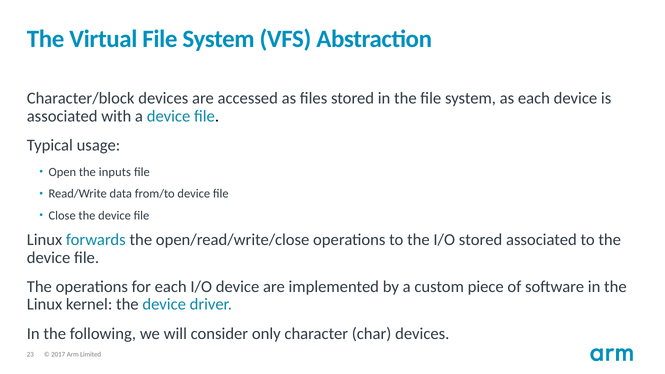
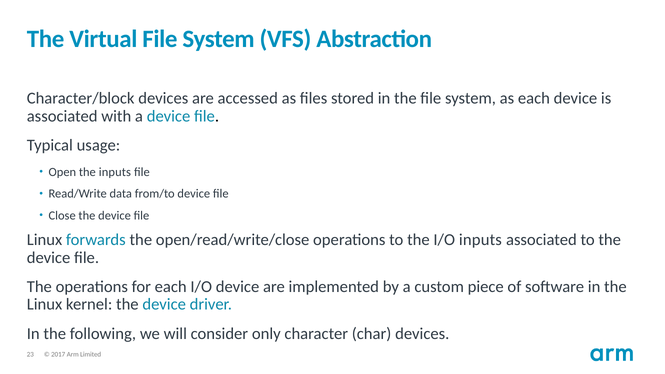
I/O stored: stored -> inputs (480, 240)
